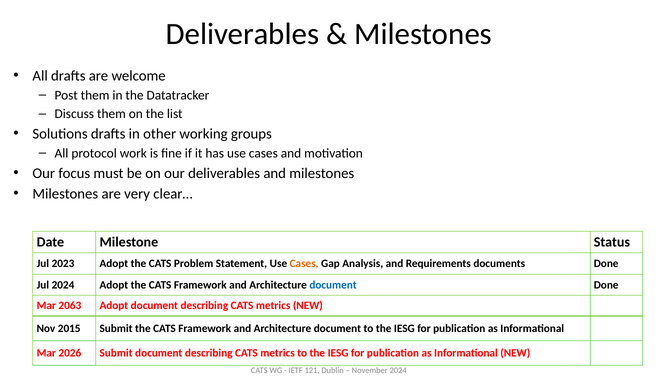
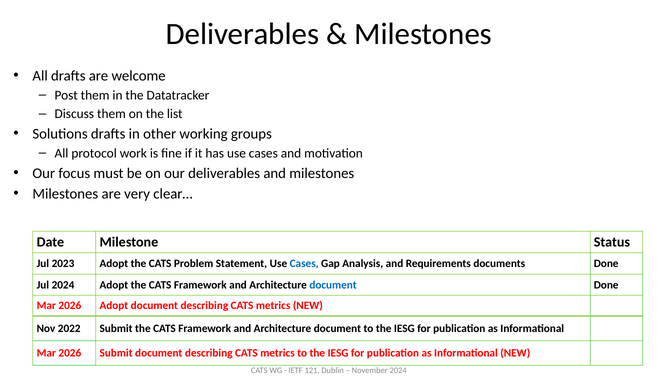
Cases colour: orange -> blue (304, 263)
2063: 2063 -> 2026 (70, 305)
2015: 2015 -> 2022 (69, 328)
